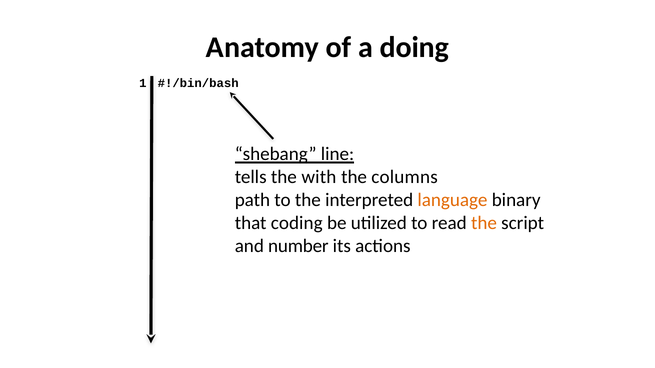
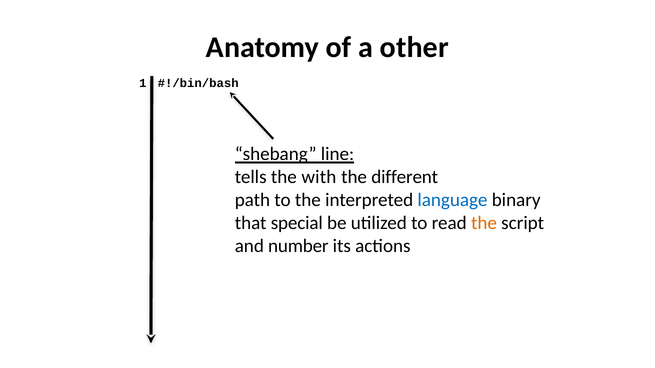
doing: doing -> other (414, 48)
columns: columns -> different (405, 177)
language colour: orange -> blue (452, 200)
coding: coding -> special (297, 223)
